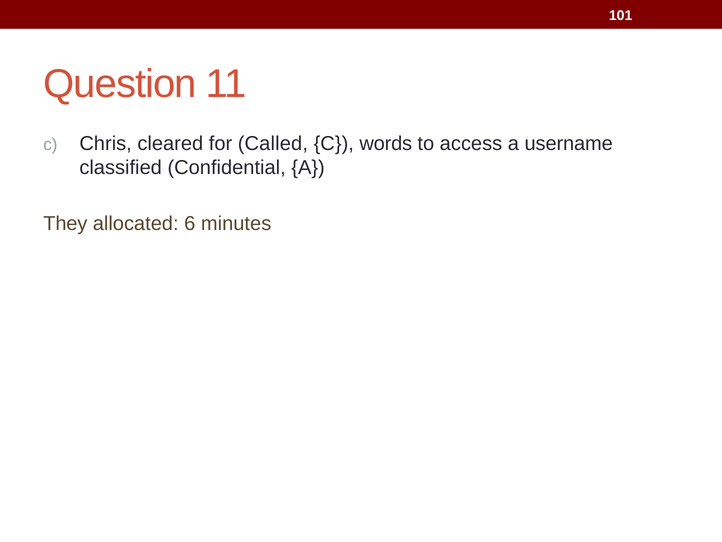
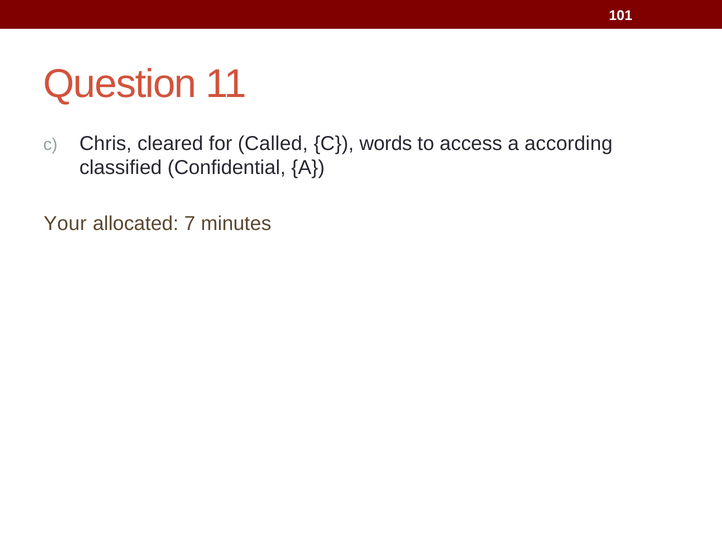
username: username -> according (569, 143)
They: They -> Your (65, 224)
6: 6 -> 7 (190, 224)
